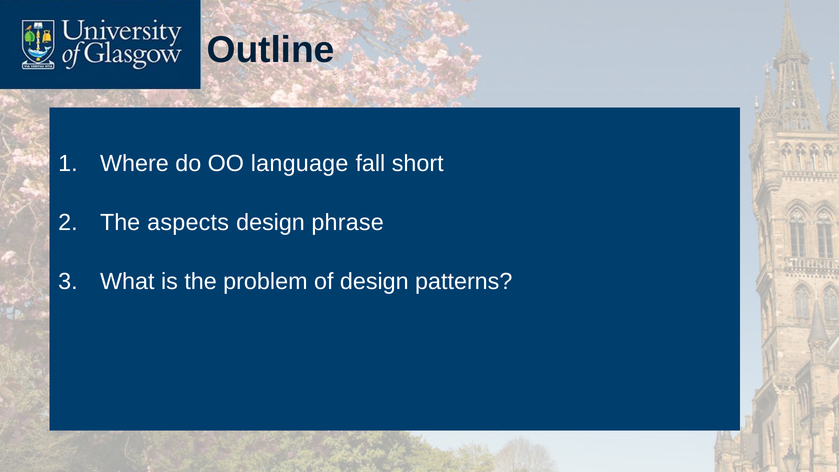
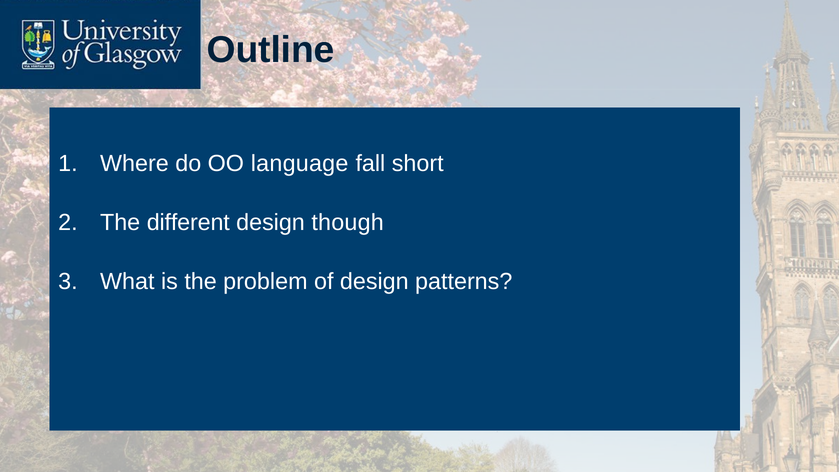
aspects: aspects -> different (188, 223)
phrase: phrase -> though (348, 223)
